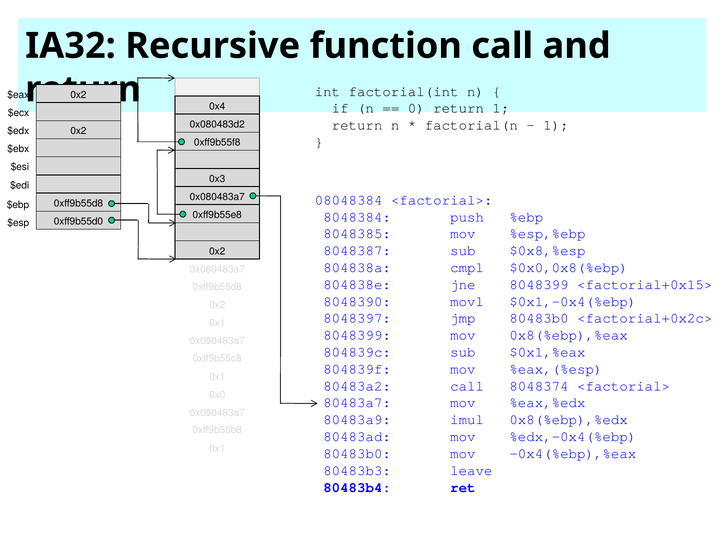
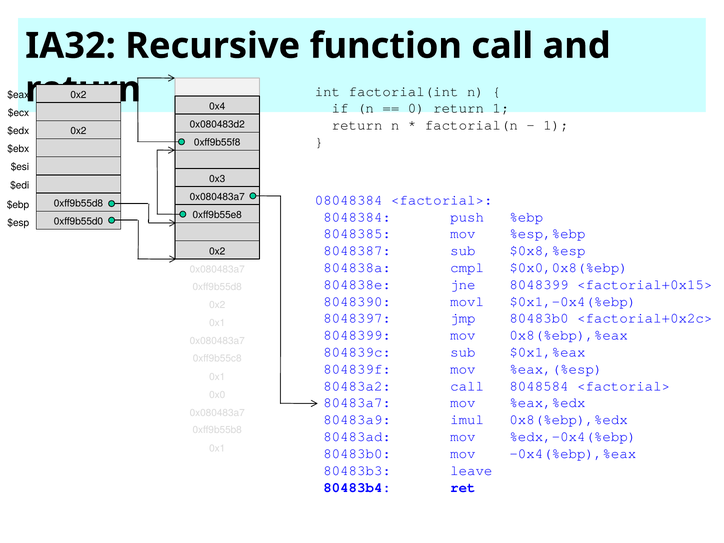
8048374: 8048374 -> 8048584 (539, 386)
